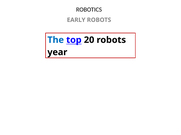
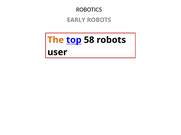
The colour: blue -> orange (56, 40)
20: 20 -> 58 (89, 40)
year: year -> user (57, 52)
